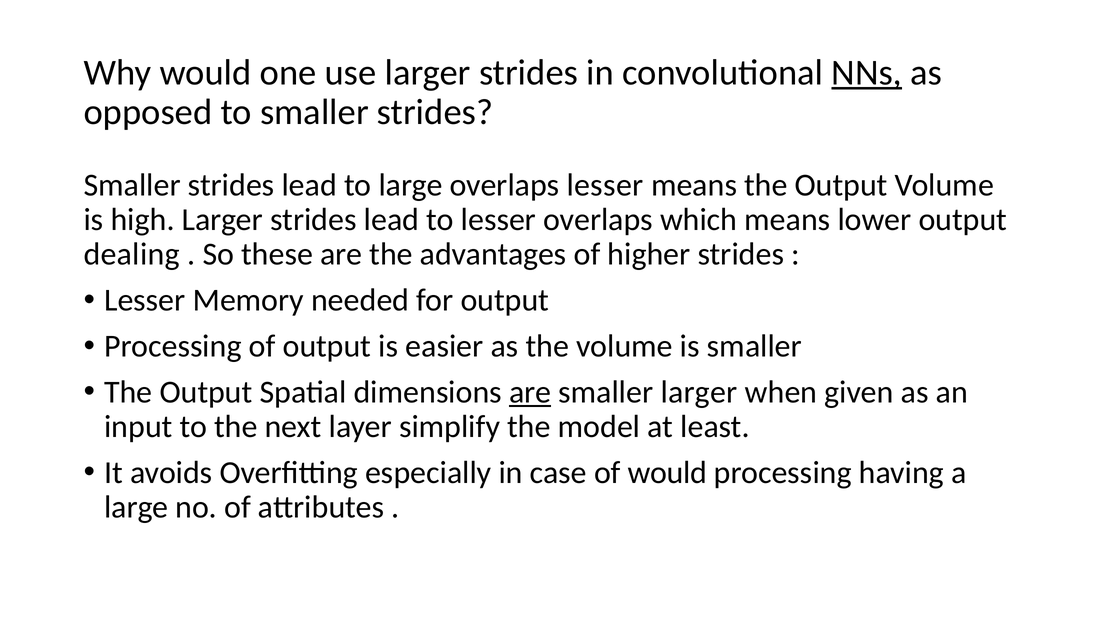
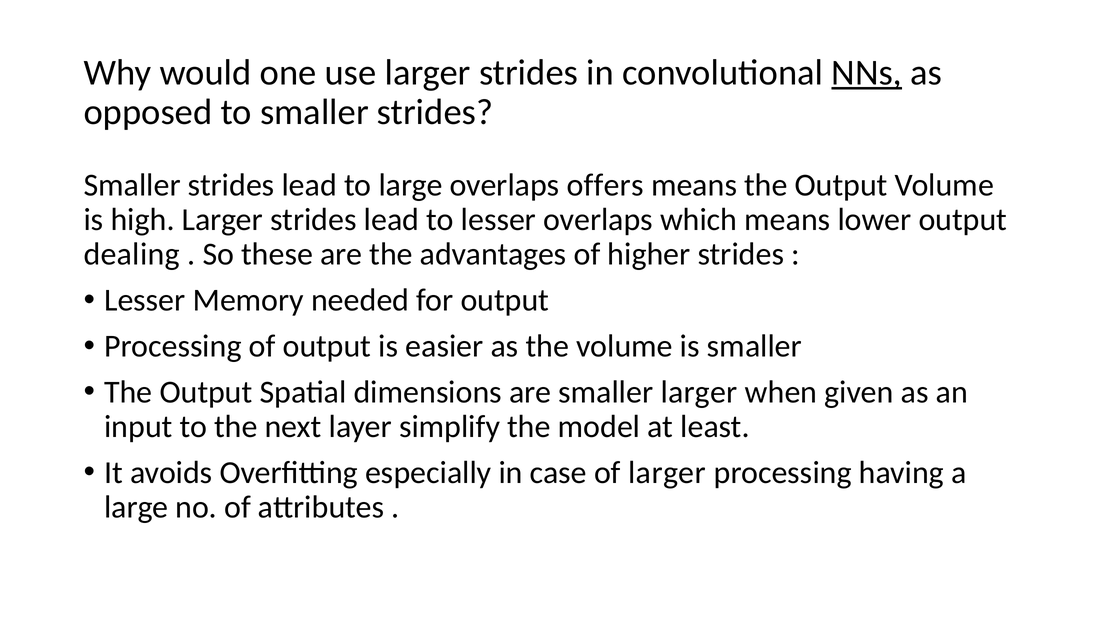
overlaps lesser: lesser -> offers (605, 185)
are underline: present -> none (530, 392)
of would: would -> larger (667, 473)
